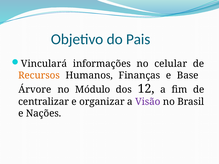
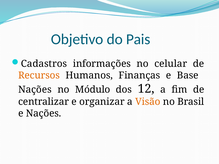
Vinculará: Vinculará -> Cadastros (44, 64)
Árvore: Árvore -> Nações (35, 90)
Visão colour: purple -> orange (148, 102)
